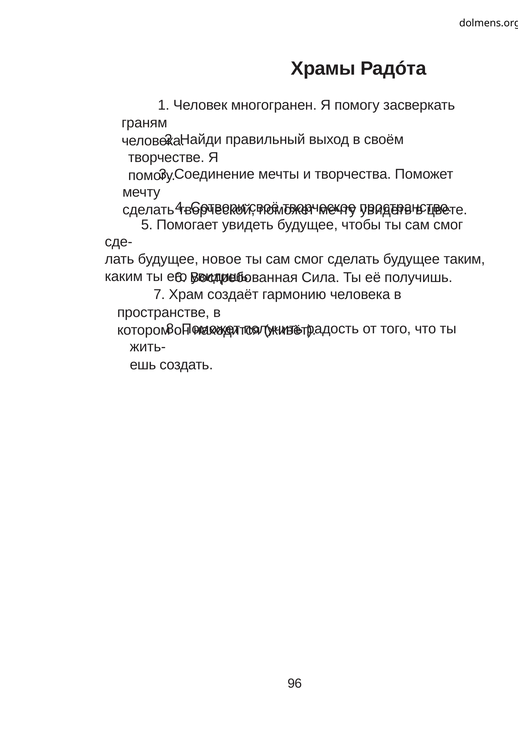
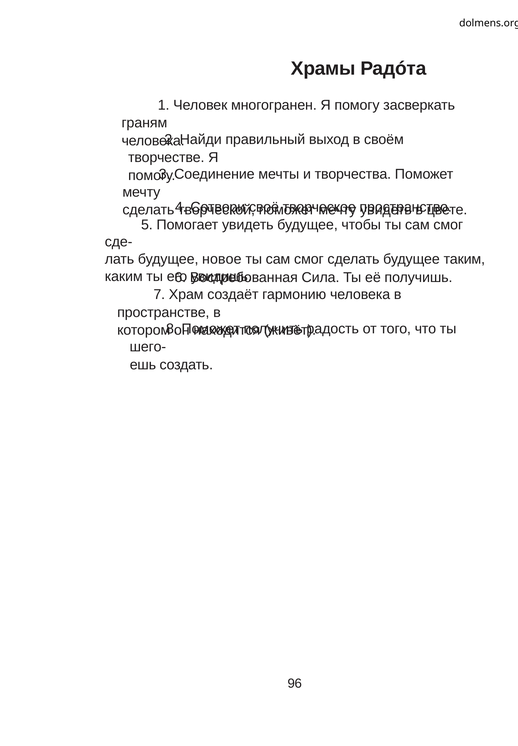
жить-: жить- -> шего- (148, 347)
